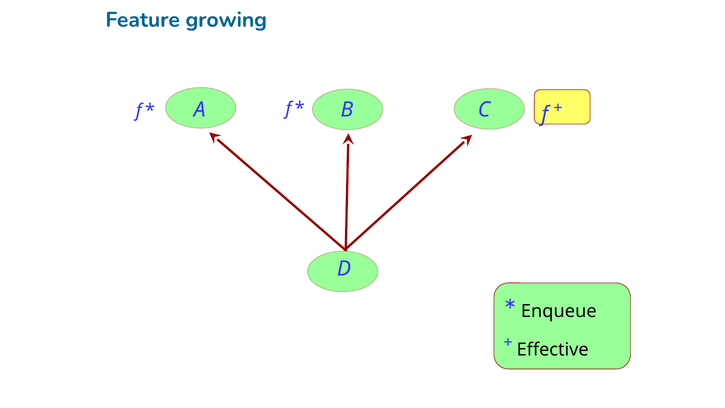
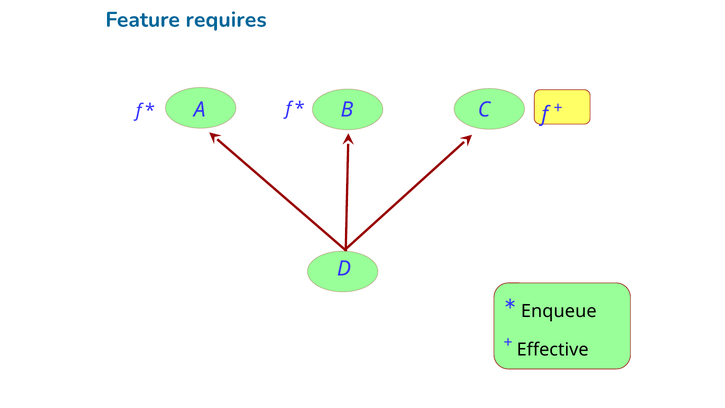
growing: growing -> requires (226, 20)
